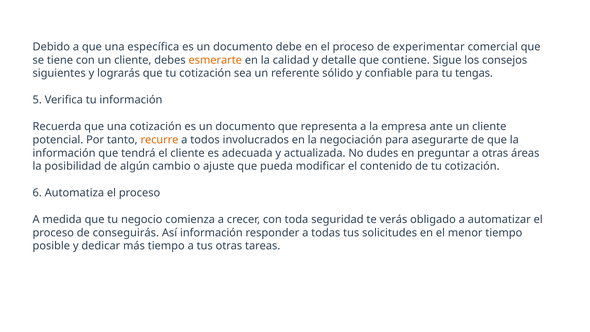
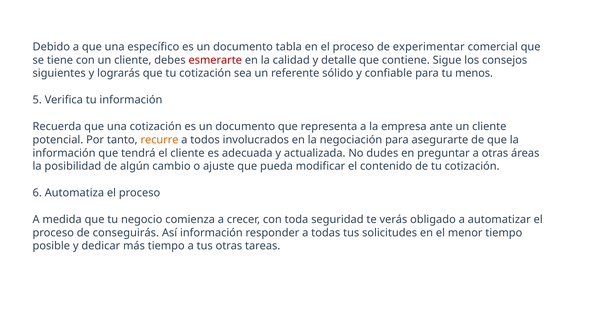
específica: específica -> específico (153, 47)
debe: debe -> tabla (289, 47)
esmerarte colour: orange -> red (215, 60)
tengas: tengas -> menos (474, 73)
